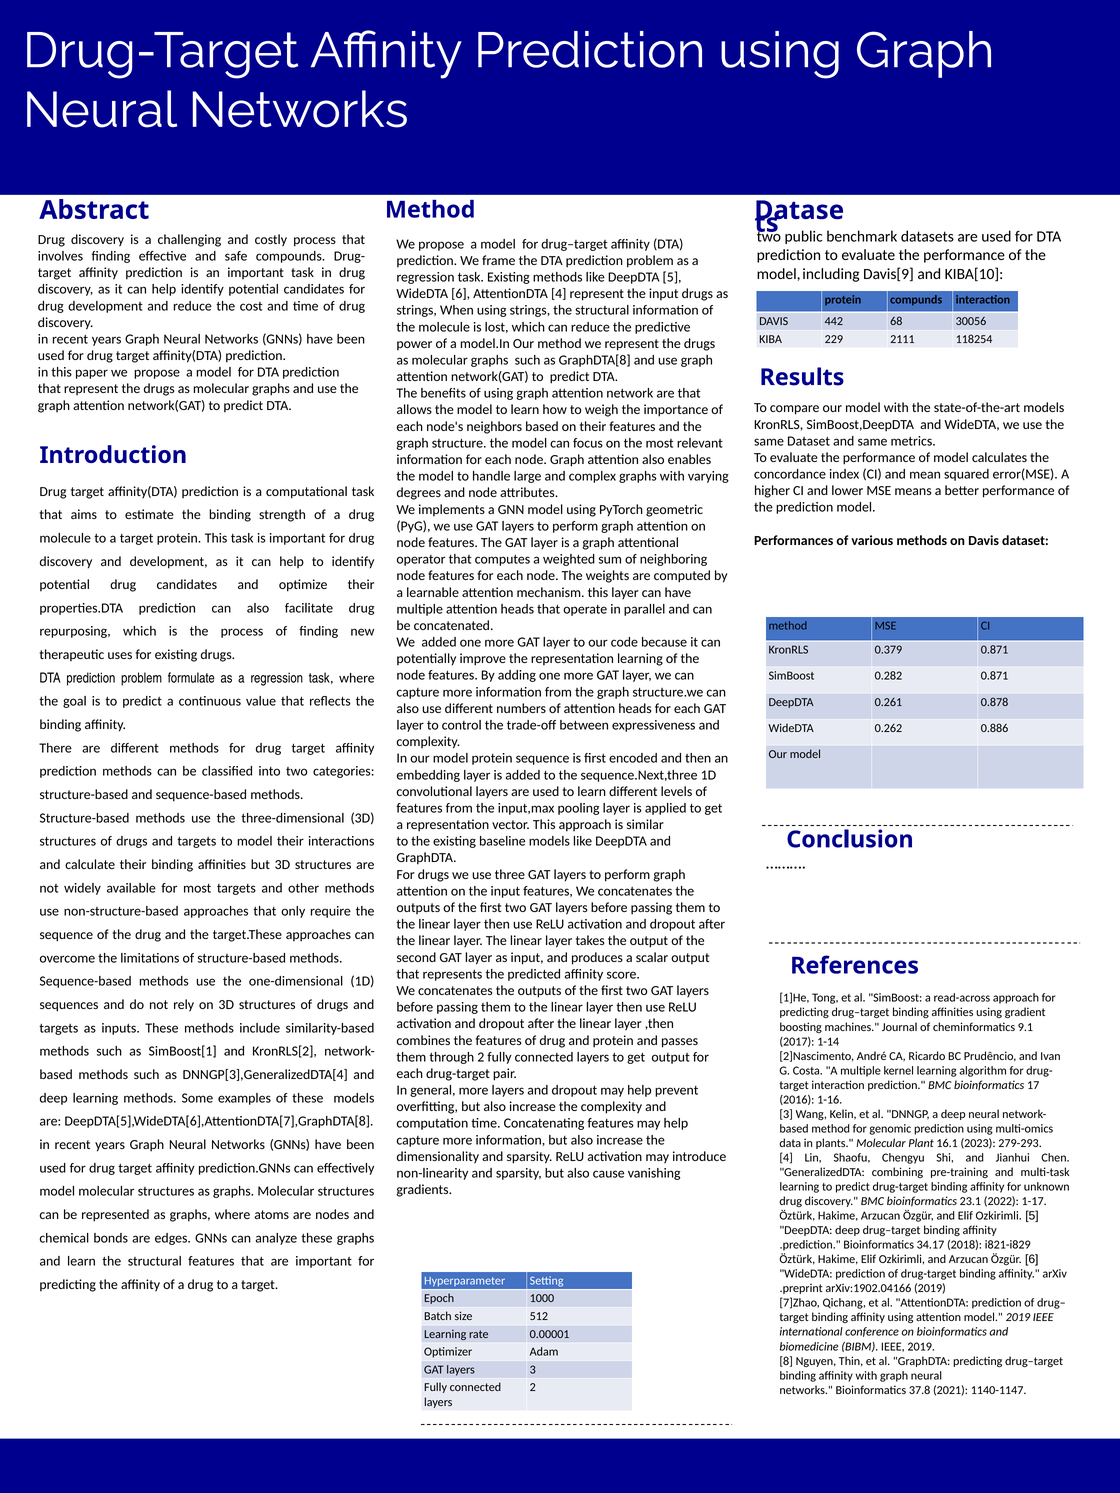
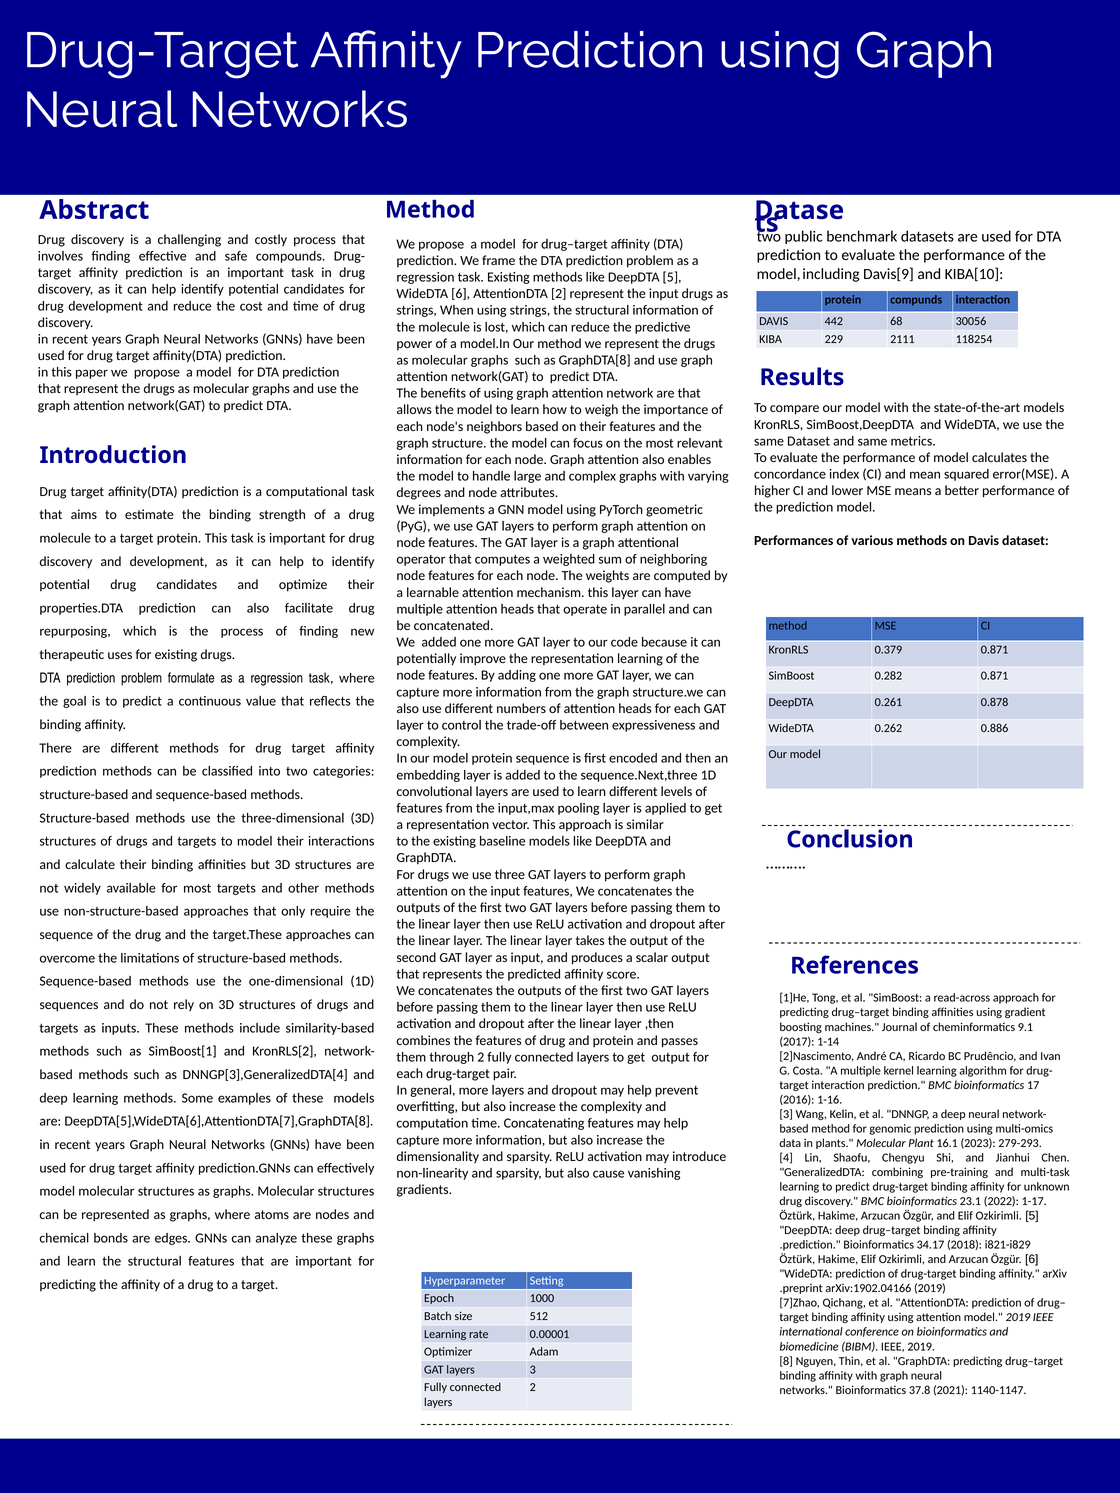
AttentionDTA 4: 4 -> 2 (559, 294)
